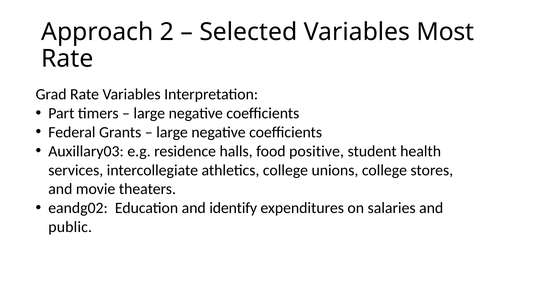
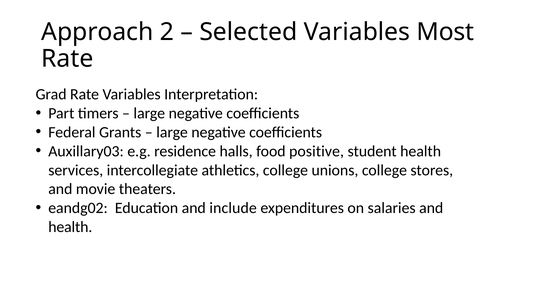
identify: identify -> include (233, 208)
public: public -> health (70, 227)
